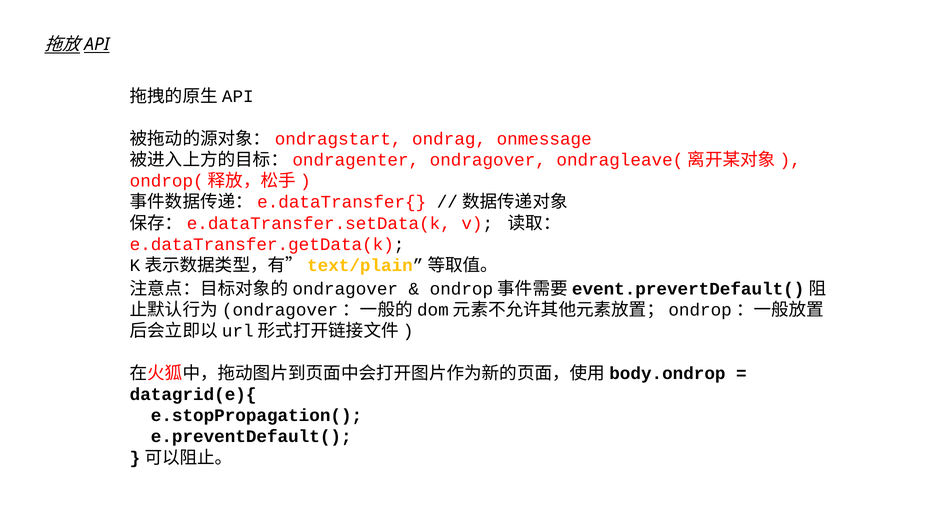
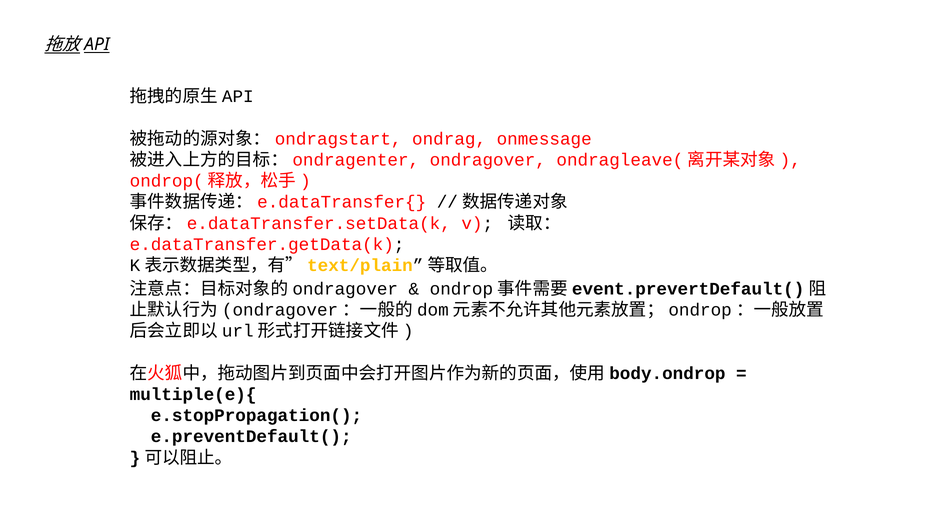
datagrid(e){: datagrid(e){ -> multiple(e){ (193, 395)
